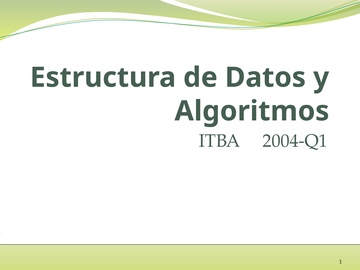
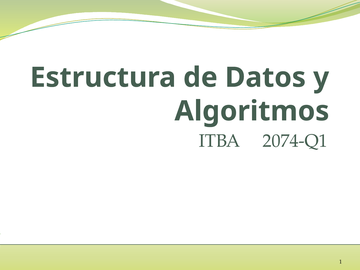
2004-Q1: 2004-Q1 -> 2074-Q1 (295, 141)
